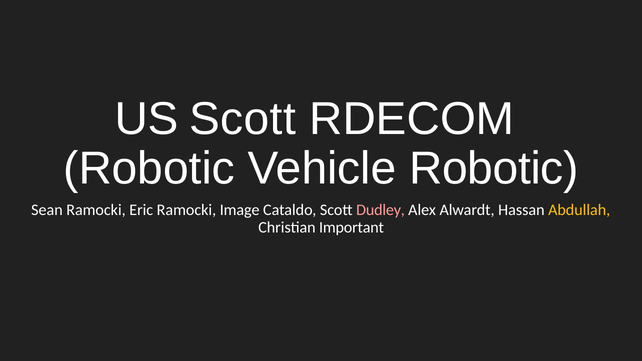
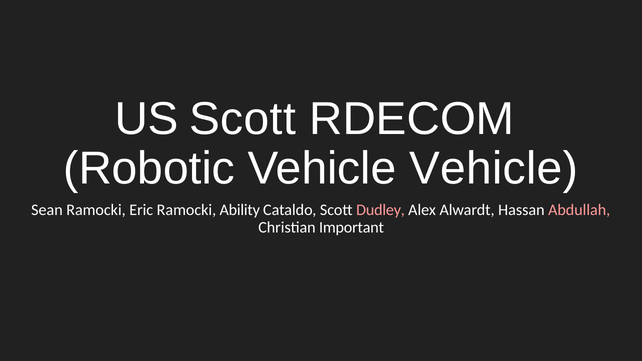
Vehicle Robotic: Robotic -> Vehicle (494, 169)
Image: Image -> Ability (240, 210)
Abdullah colour: yellow -> pink (579, 210)
